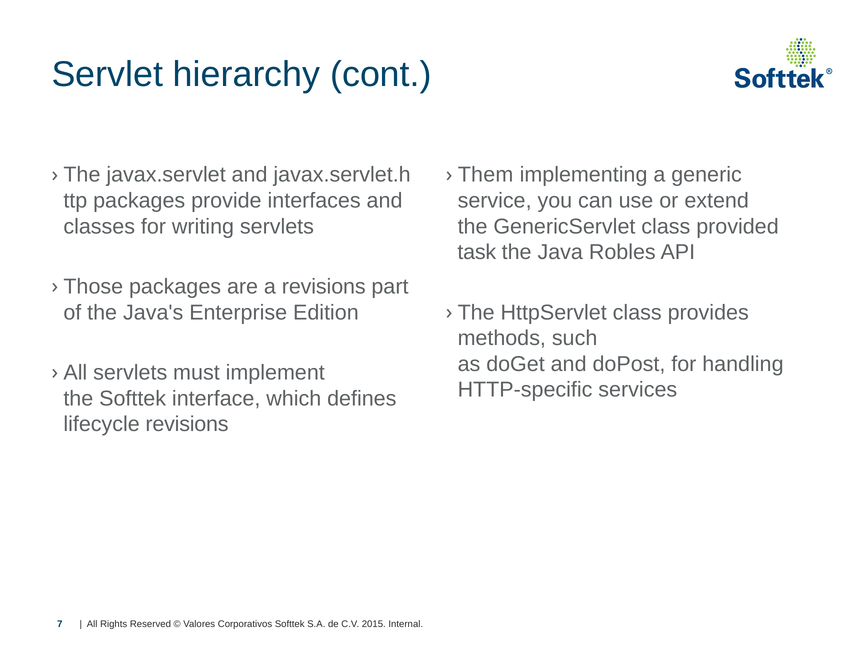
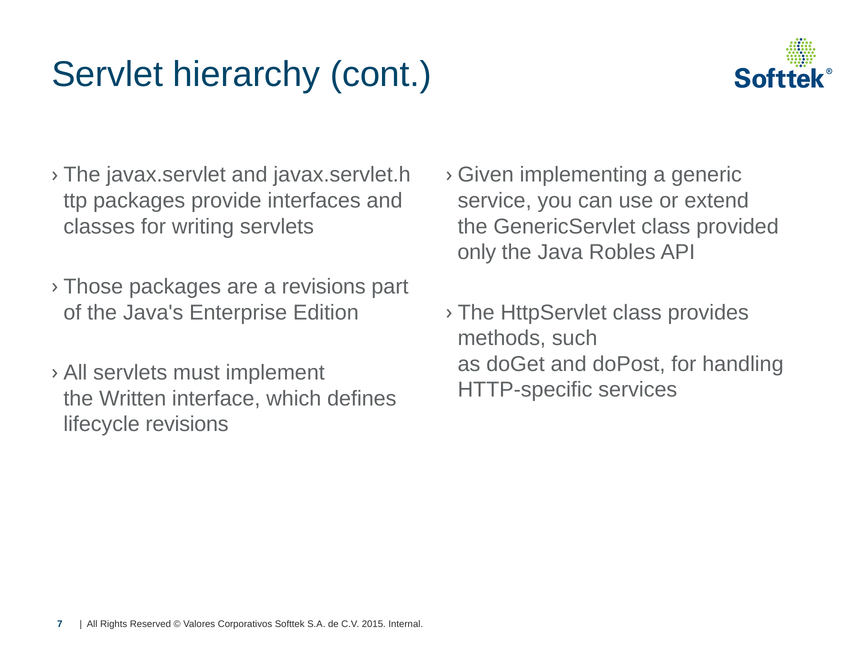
Them: Them -> Given (486, 175)
task: task -> only (477, 252)
the Softtek: Softtek -> Written (133, 398)
